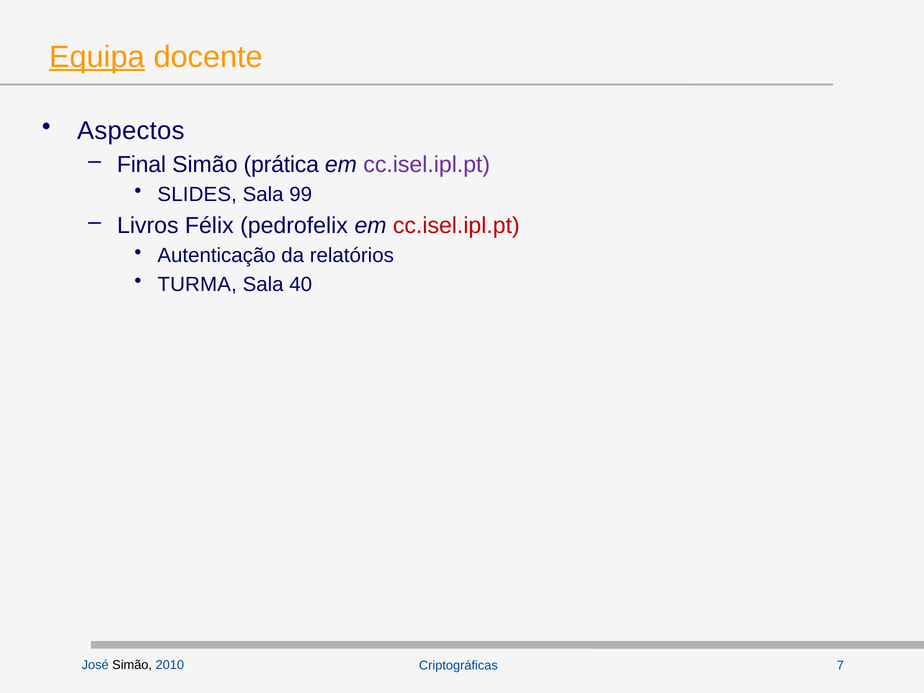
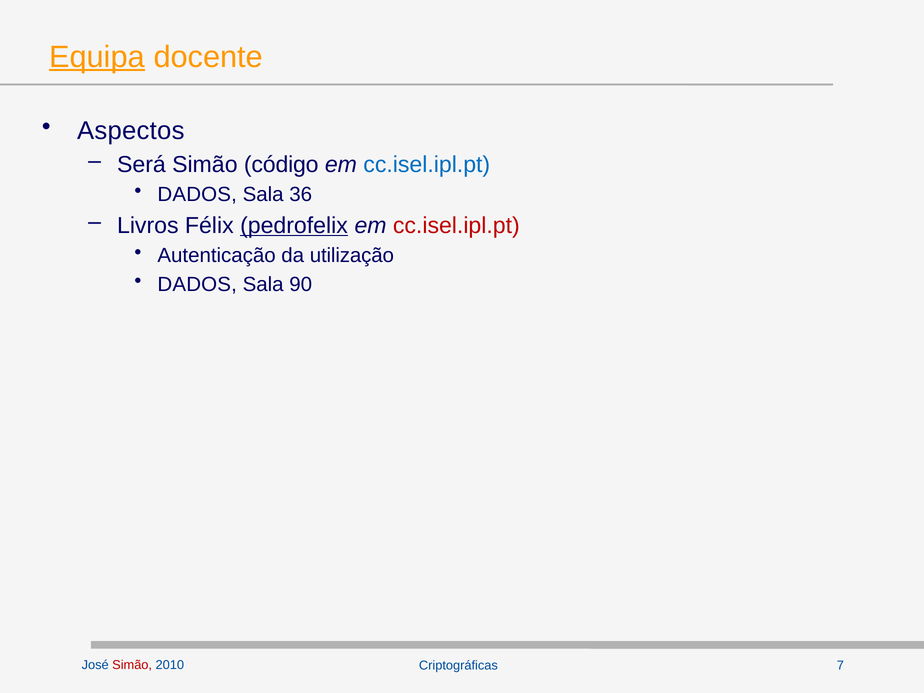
Final: Final -> Será (141, 164)
prática: prática -> código (281, 164)
cc.isel.ipl.pt colour: purple -> blue (427, 164)
SLIDES: SLIDES -> DADOS (197, 195)
99: 99 -> 36 (301, 195)
pedrofelix underline: none -> present (294, 226)
relatórios: relatórios -> utilização (352, 256)
TURMA: TURMA -> DADOS (197, 284)
40: 40 -> 90 (301, 284)
Simão colour: black -> red (132, 665)
